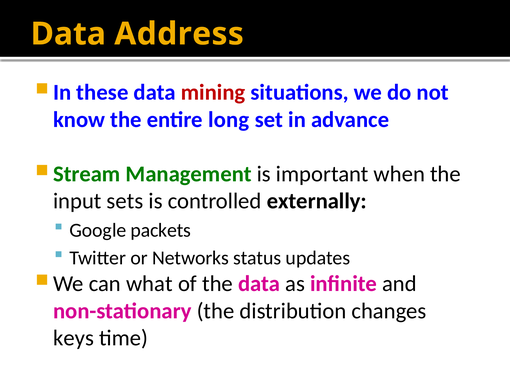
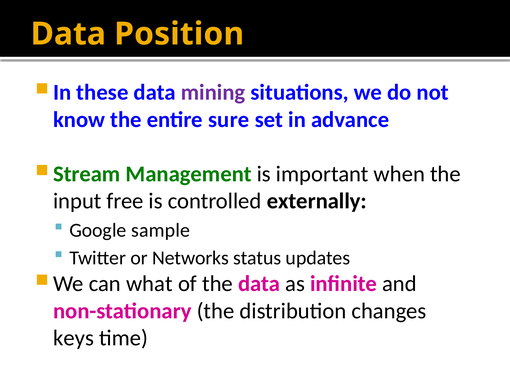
Address: Address -> Position (179, 34)
mining colour: red -> purple (213, 93)
long: long -> sure (229, 120)
sets: sets -> free (125, 201)
packets: packets -> sample (161, 231)
